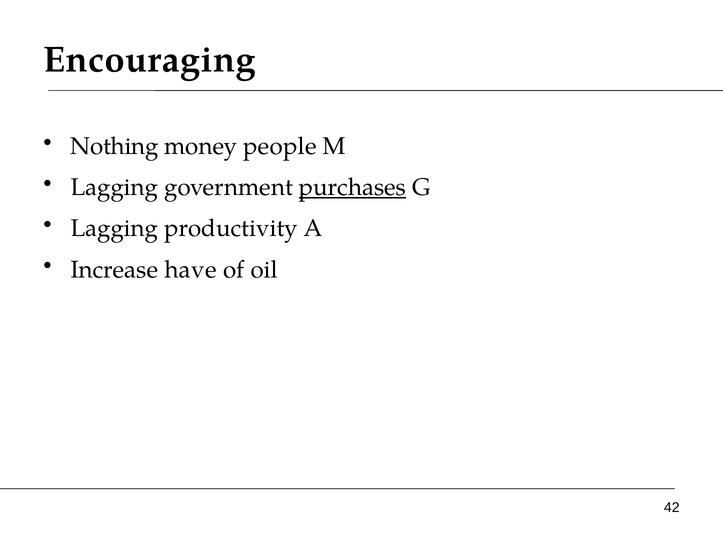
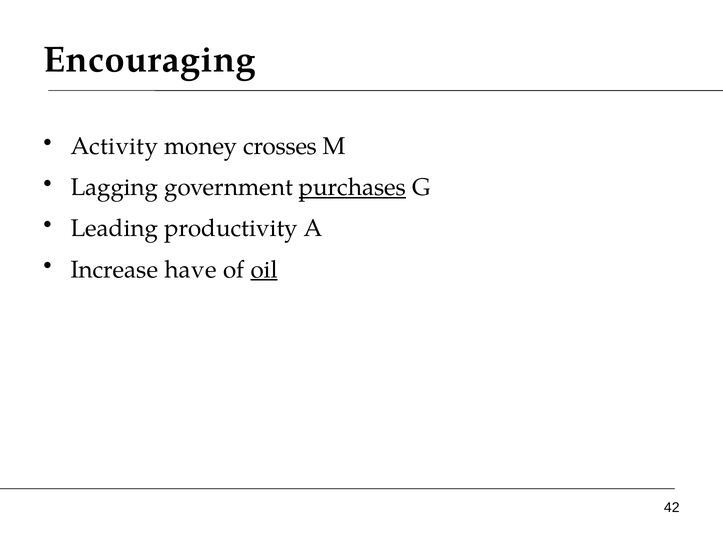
Nothing: Nothing -> Activity (114, 146)
people: people -> crosses (280, 146)
Lagging: Lagging -> Leading (114, 228)
oil underline: none -> present (264, 269)
